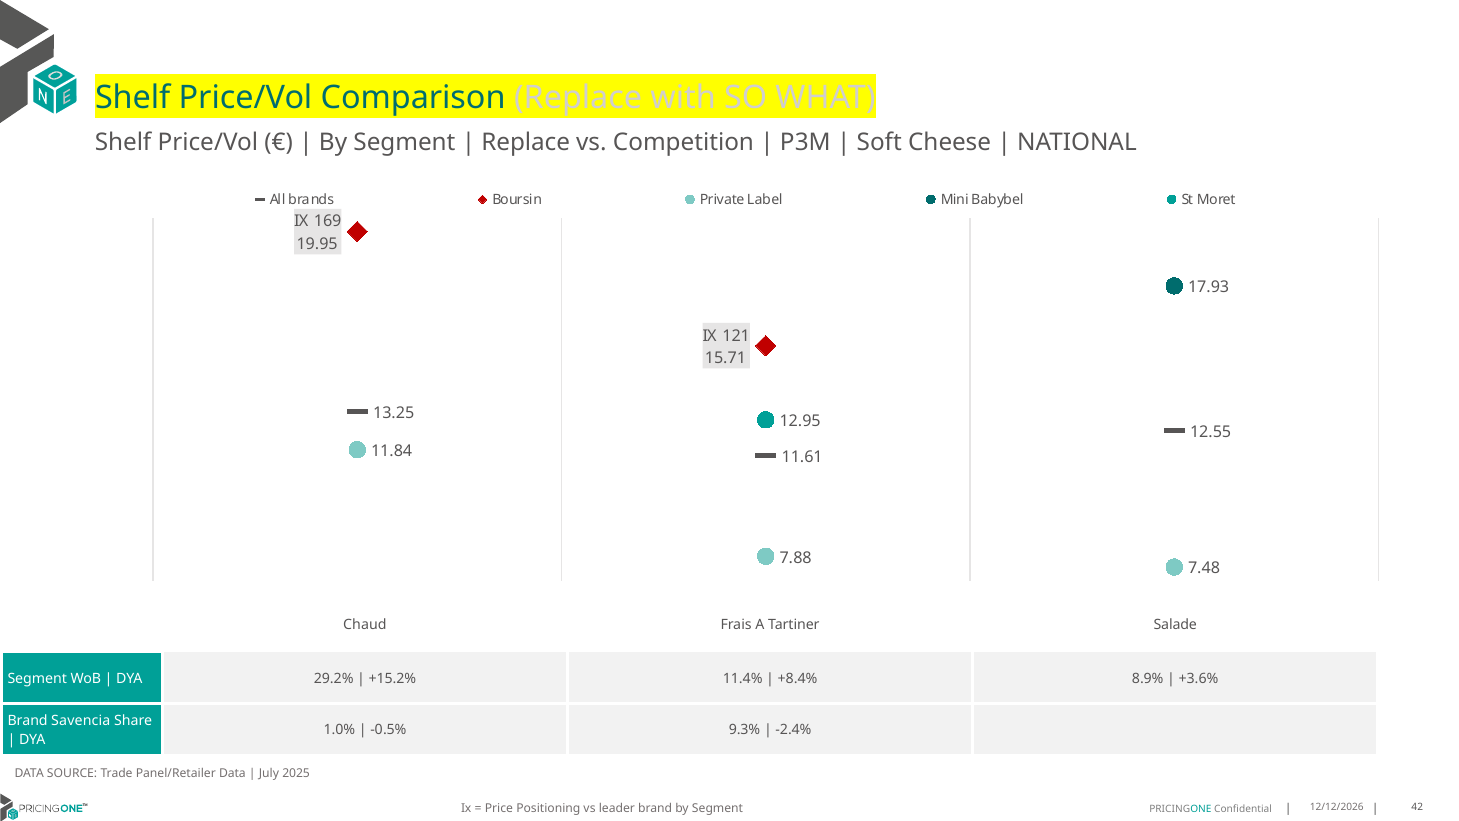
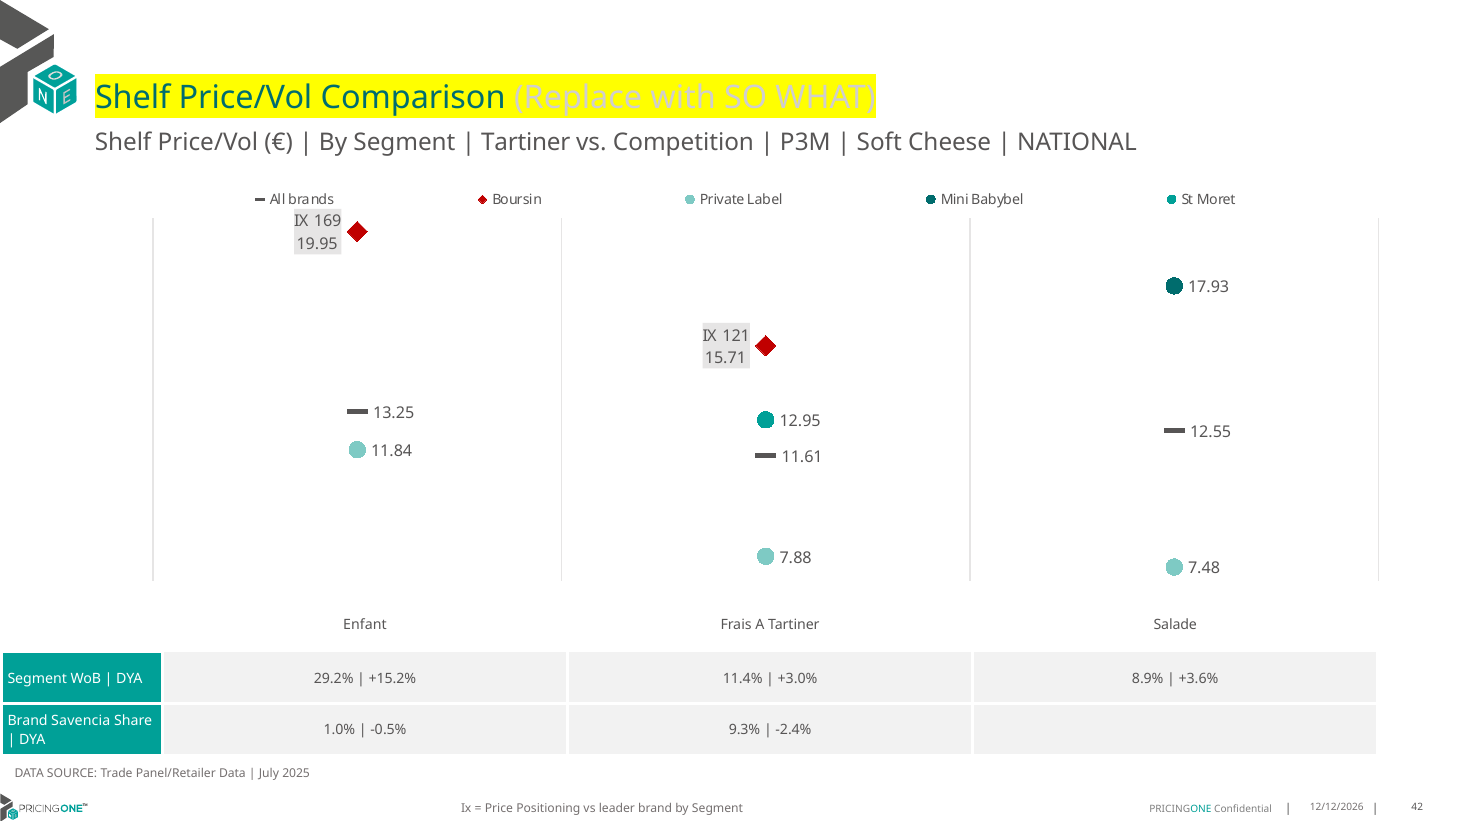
Replace: Replace -> Tartiner (526, 142)
Chaud: Chaud -> Enfant (365, 625)
+8.4%: +8.4% -> +3.0% (798, 678)
